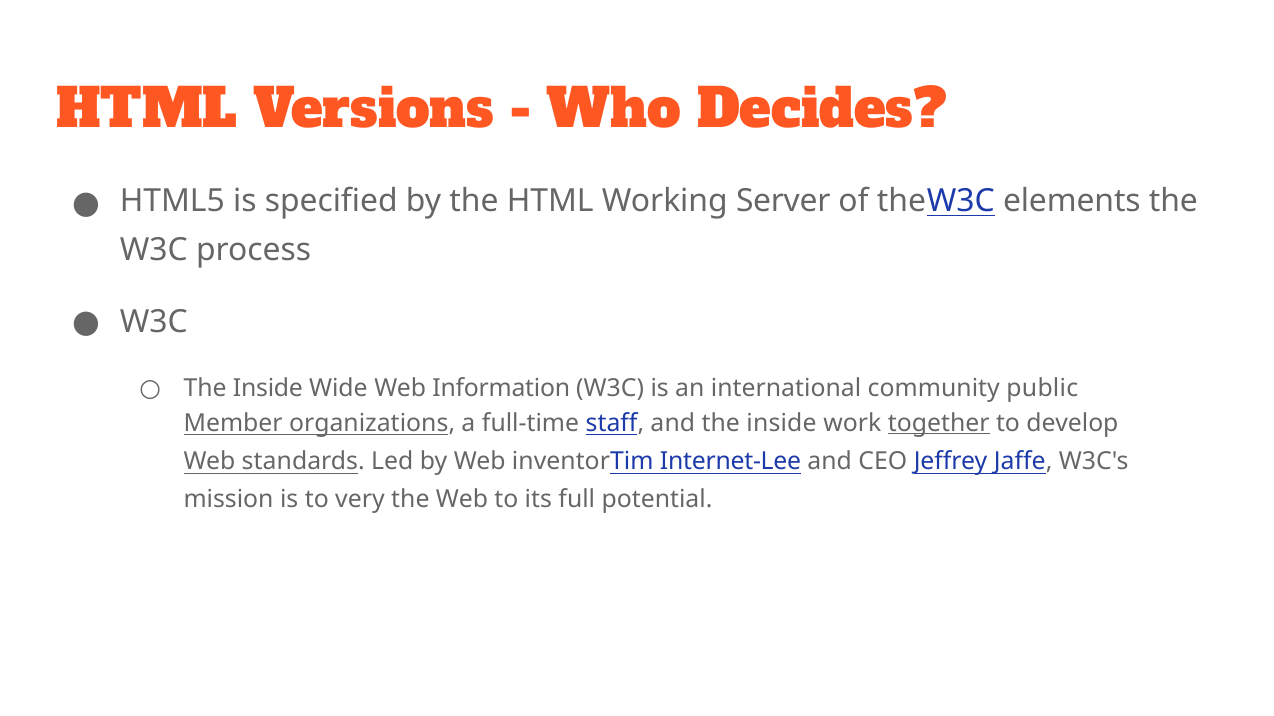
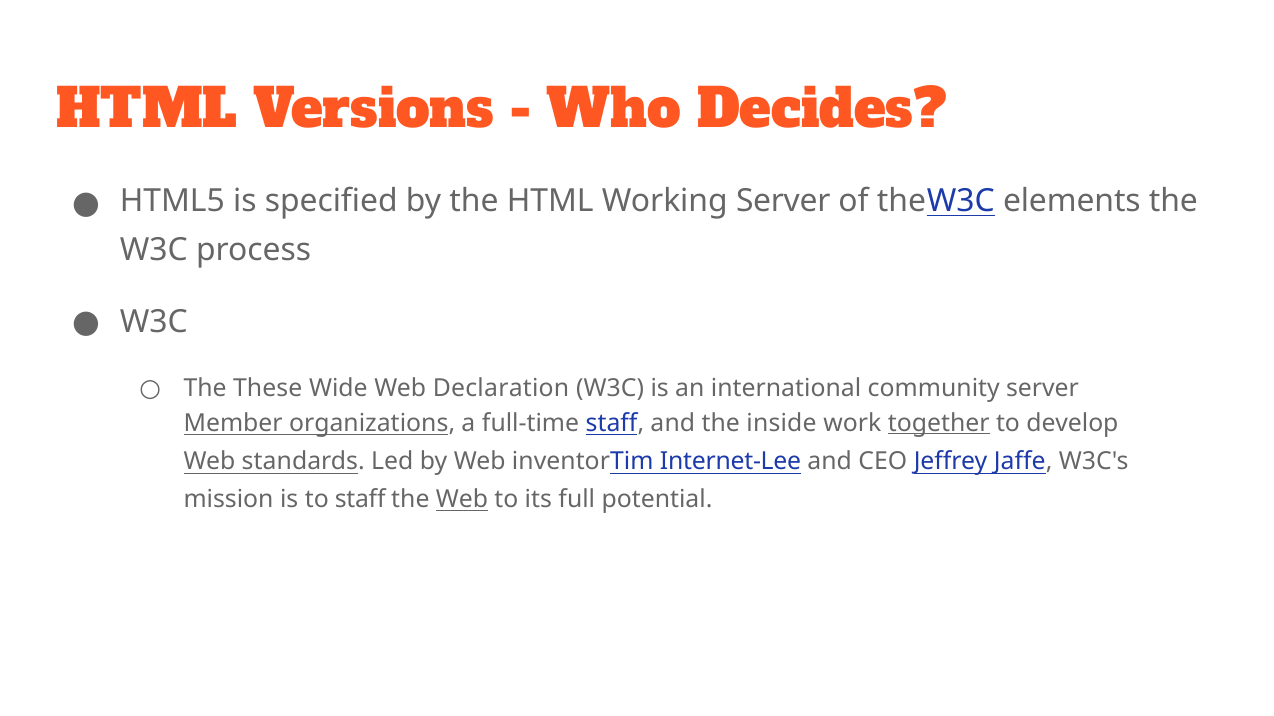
Inside: Inside -> These (268, 389)
Information: Information -> Declaration (501, 389)
community public: public -> server (1042, 389)
to very: very -> staff (360, 500)
Web underline: none -> present (462, 500)
